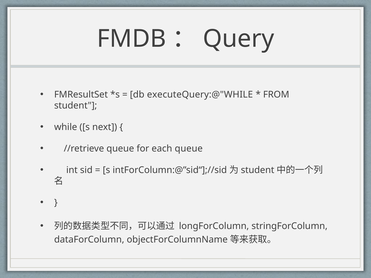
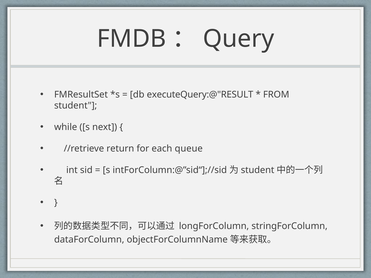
executeQuery:@"WHILE: executeQuery:@"WHILE -> executeQuery:@"RESULT (200, 95)
//retrieve queue: queue -> return (120, 149)
